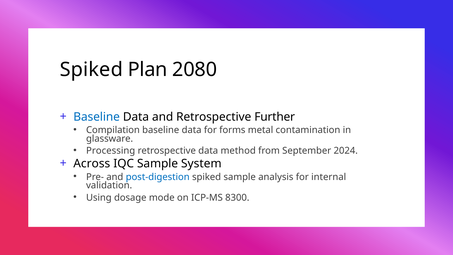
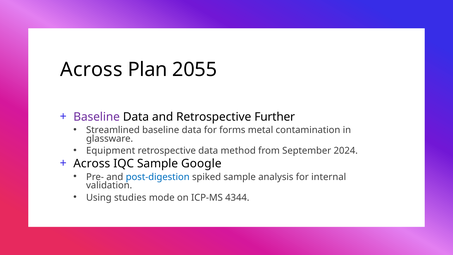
Spiked: Spiked -> Across (91, 70)
2080: 2080 -> 2055 (195, 70)
Baseline colour: blue -> purple (97, 117)
Compilation: Compilation -> Streamlined (113, 130)
Processing: Processing -> Equipment (111, 151)
System: System -> Google (201, 164)
dosage: dosage -> studies (130, 197)
8300: 8300 -> 4344 (237, 197)
